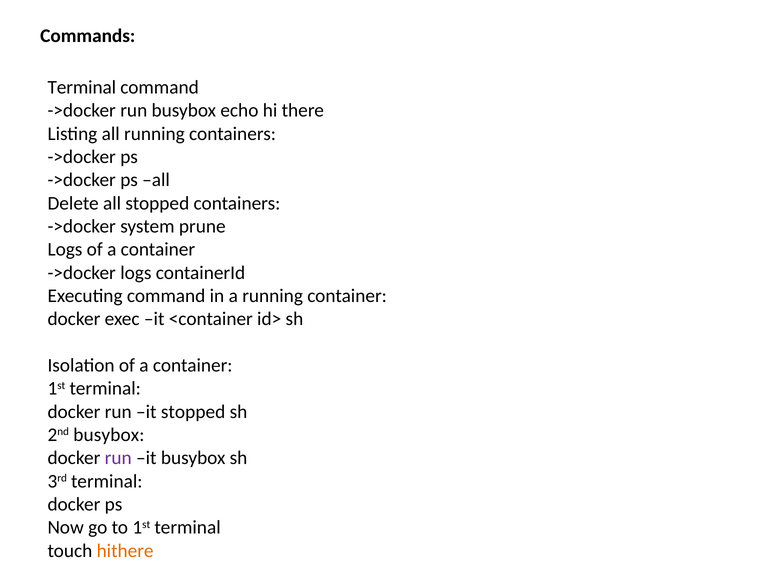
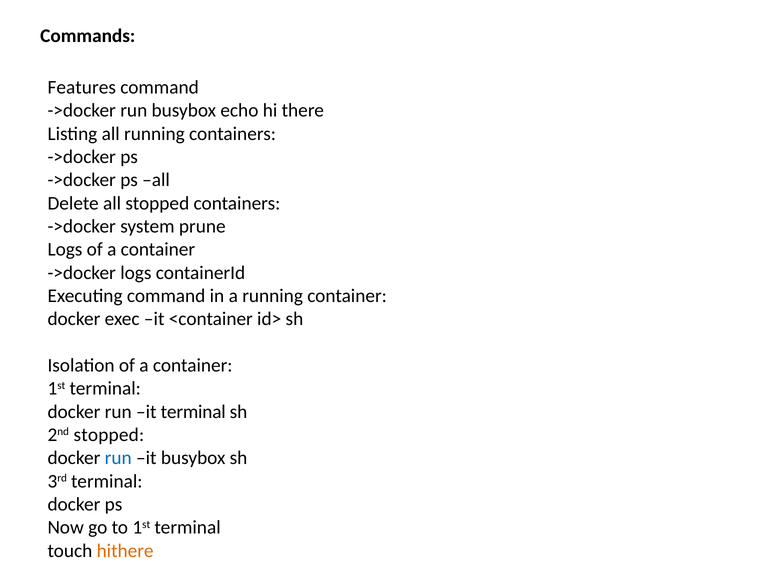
Terminal: Terminal -> Features (82, 87)
it stopped: stopped -> terminal (193, 412)
2nd busybox: busybox -> stopped (109, 435)
run colour: purple -> blue (118, 458)
